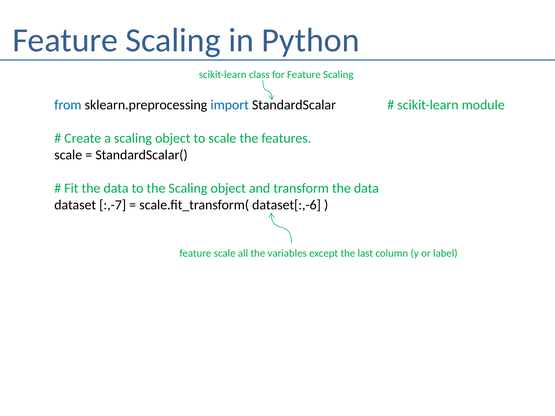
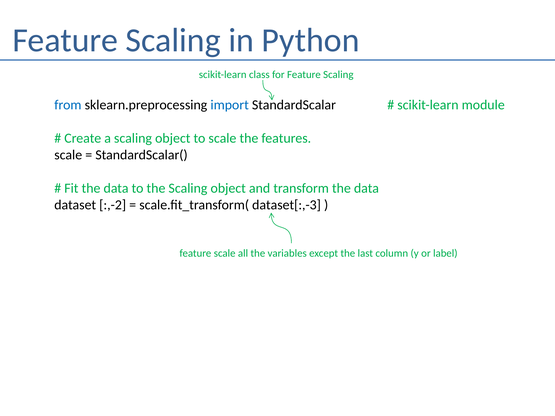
:,-7: :,-7 -> :,-2 (113, 205)
dataset[:,-6: dataset[:,-6 -> dataset[:,-3 (287, 205)
